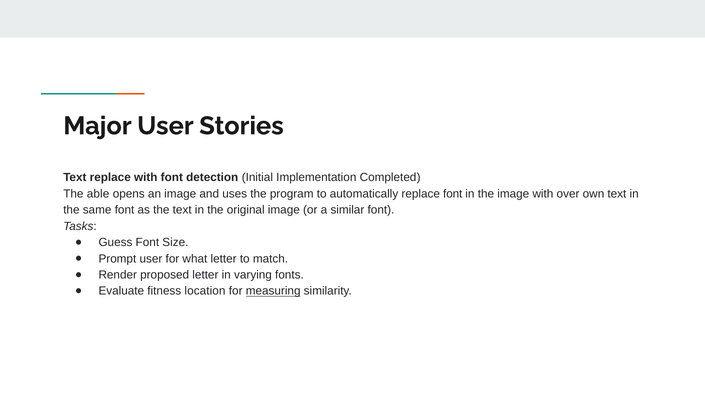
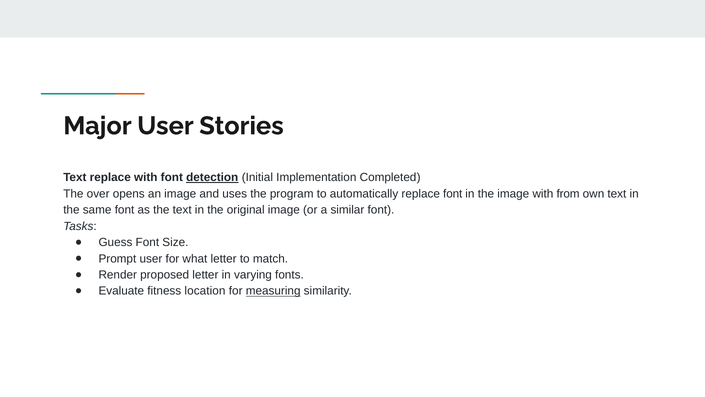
detection underline: none -> present (212, 177)
able: able -> over (98, 194)
over: over -> from (568, 194)
